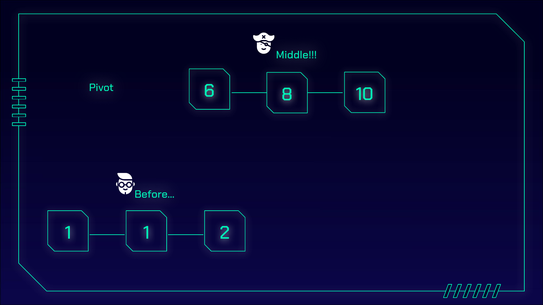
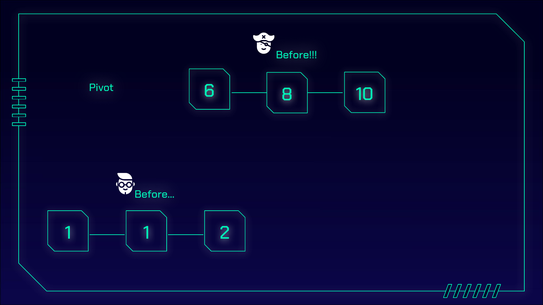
Middle: Middle -> Before (296, 55)
